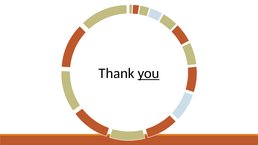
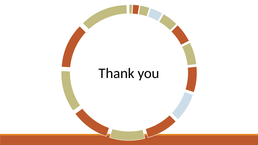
you underline: present -> none (149, 73)
